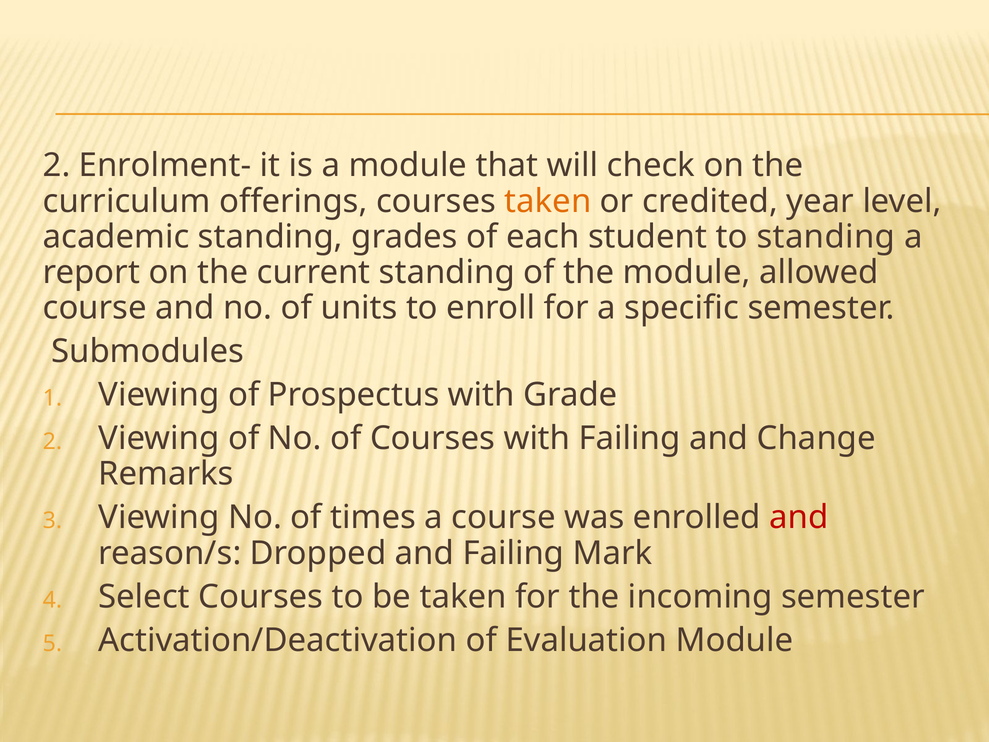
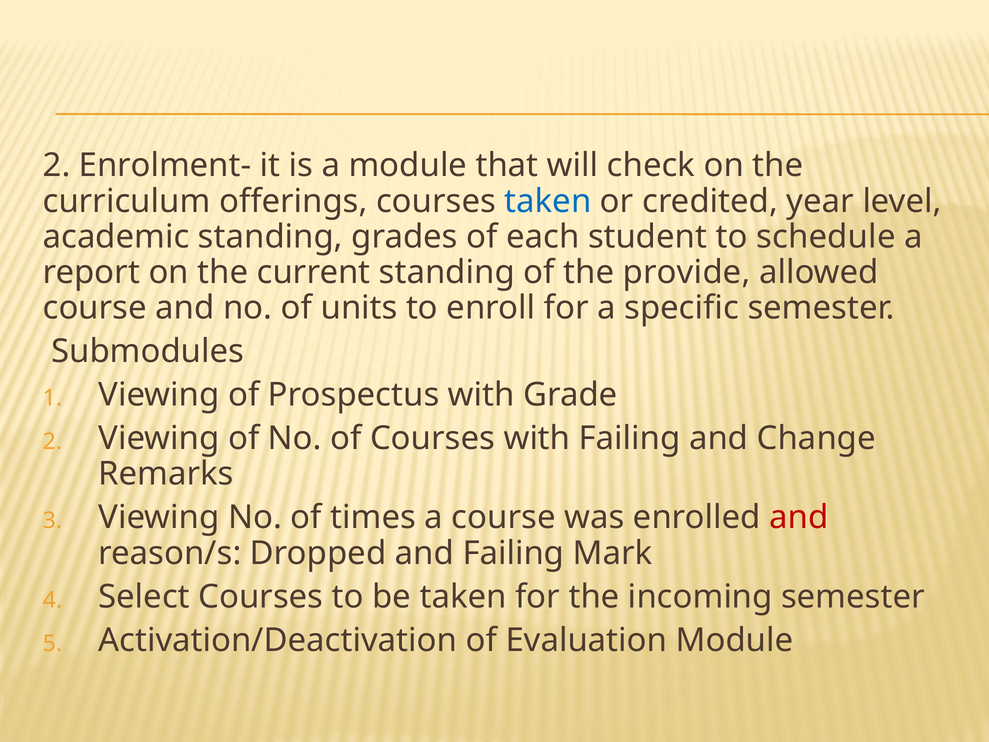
taken colour: orange -> blue (548, 201)
to standing: standing -> schedule (826, 237)
the module: module -> provide (687, 272)
